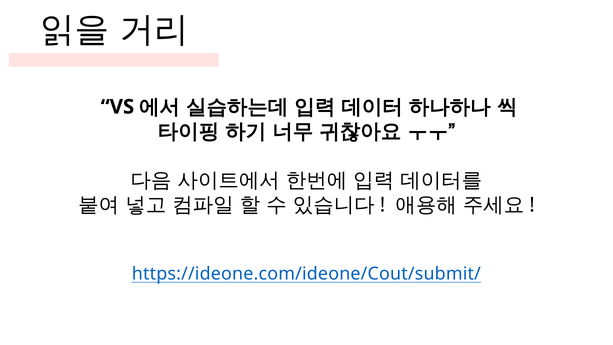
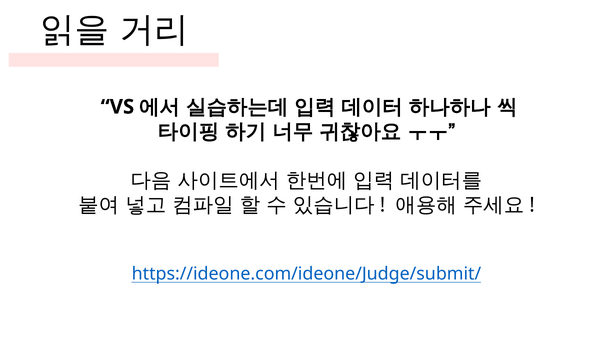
https://ideone.com/ideone/Cout/submit/: https://ideone.com/ideone/Cout/submit/ -> https://ideone.com/ideone/Judge/submit/ (306, 274)
